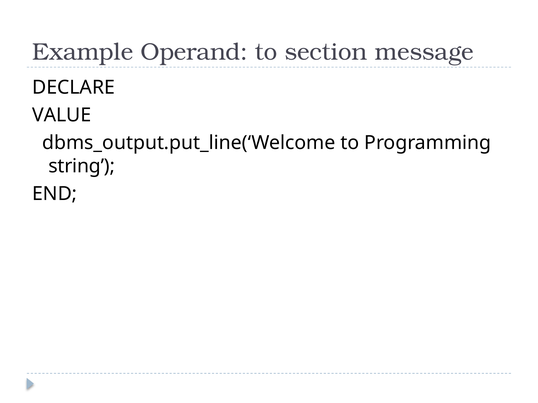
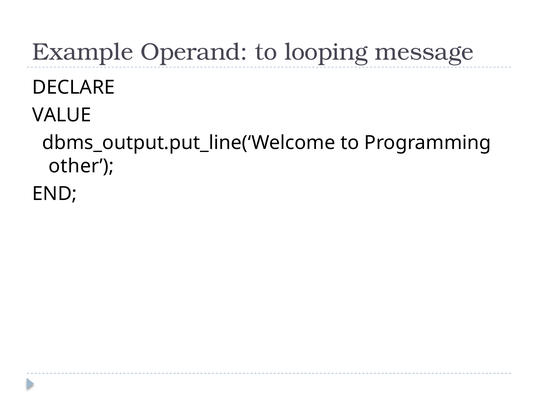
section: section -> looping (326, 52)
string: string -> other (81, 166)
